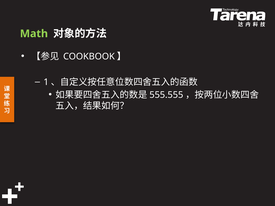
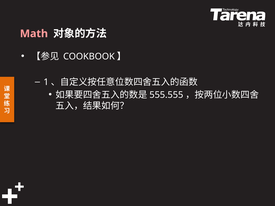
Math colour: light green -> pink (34, 34)
